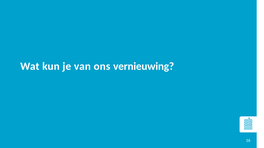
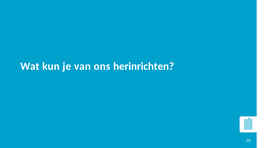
vernieuwing: vernieuwing -> herinrichten (144, 67)
